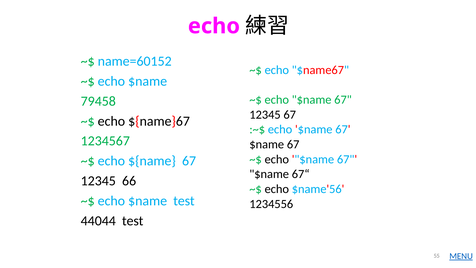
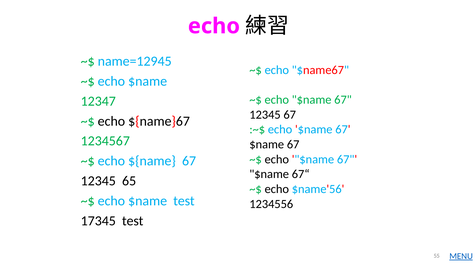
name=60152: name=60152 -> name=12945 (135, 61)
79458: 79458 -> 12347 (98, 101)
66: 66 -> 65 (129, 181)
44044: 44044 -> 17345 (98, 221)
